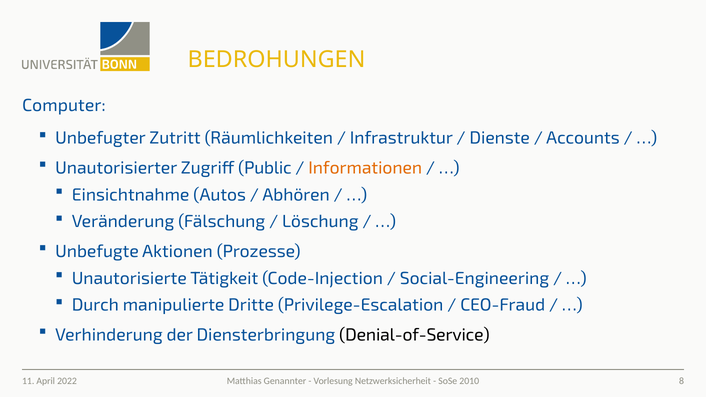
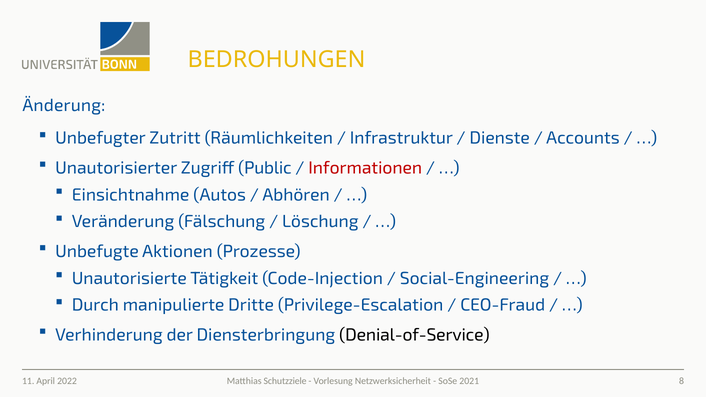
Computer: Computer -> Änderung (64, 106)
Informationen colour: orange -> red (365, 168)
Genannter: Genannter -> Schutzziele (285, 381)
2010: 2010 -> 2021 (469, 381)
